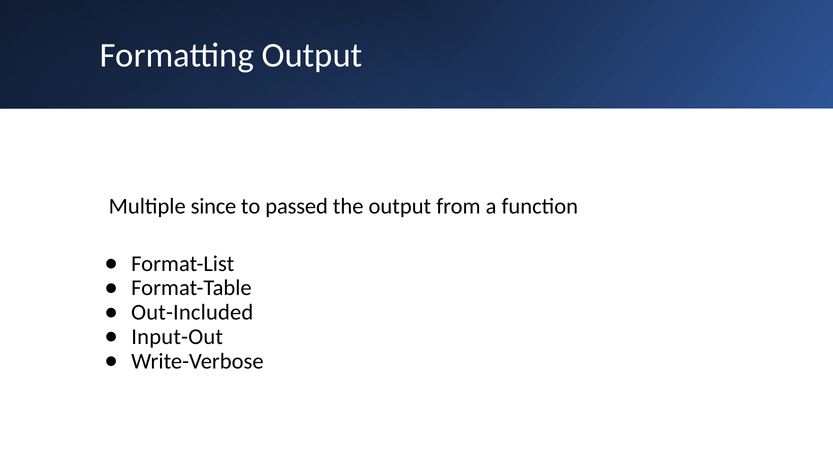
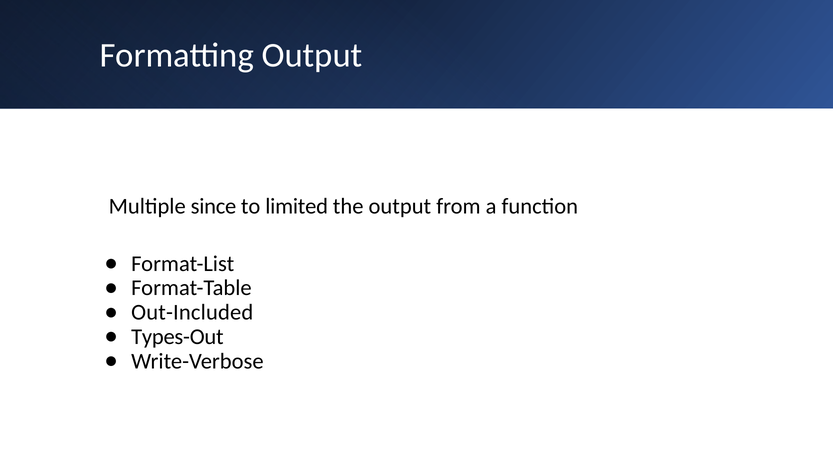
passed: passed -> limited (297, 206)
Input-Out: Input-Out -> Types-Out (177, 337)
